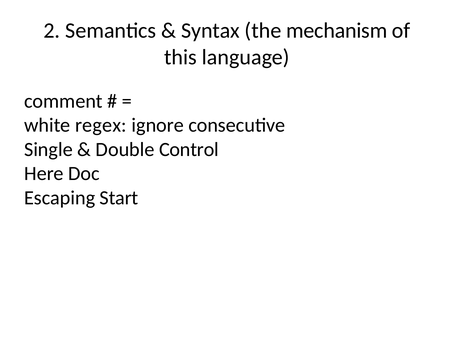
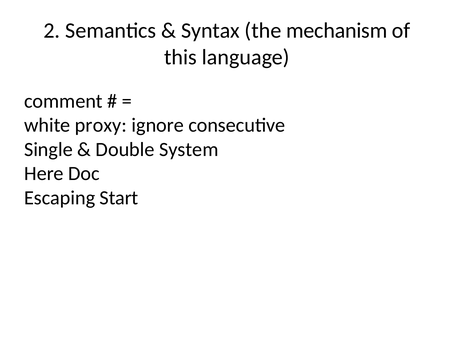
regex: regex -> proxy (101, 125)
Control: Control -> System (189, 150)
